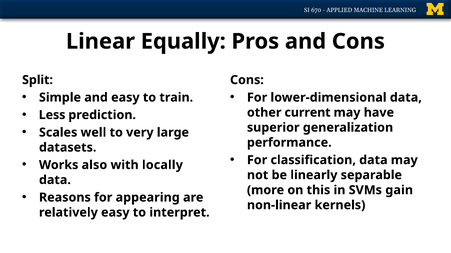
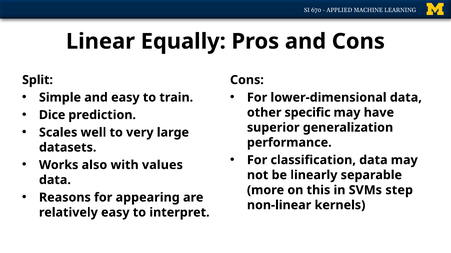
Less: Less -> Dice (52, 115)
current: current -> specific (308, 113)
locally: locally -> values (162, 165)
gain: gain -> step (399, 191)
